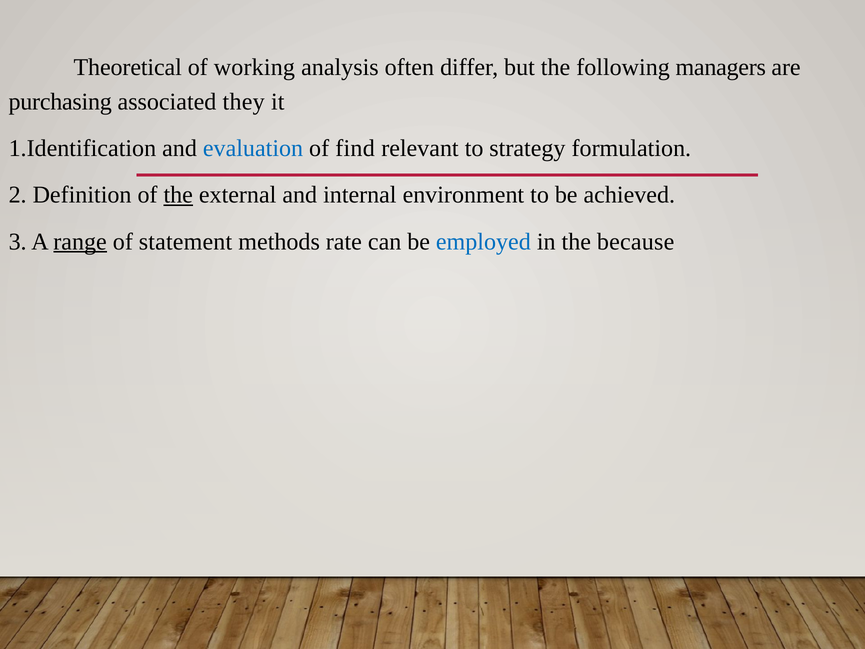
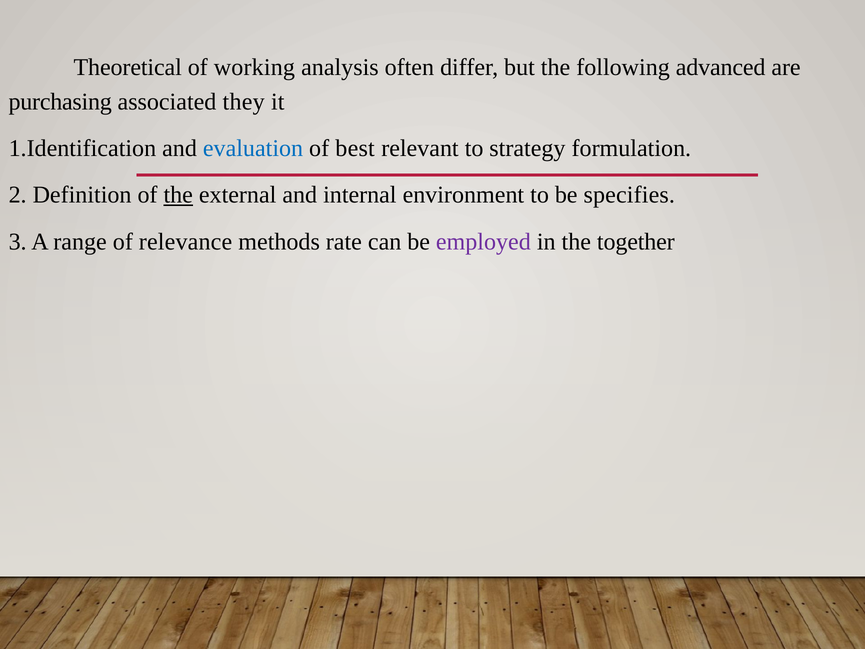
managers: managers -> advanced (721, 67)
find: find -> best (355, 148)
achieved: achieved -> specifies (629, 195)
range underline: present -> none (80, 242)
statement: statement -> relevance (186, 242)
employed colour: blue -> purple (483, 242)
because: because -> together (636, 242)
